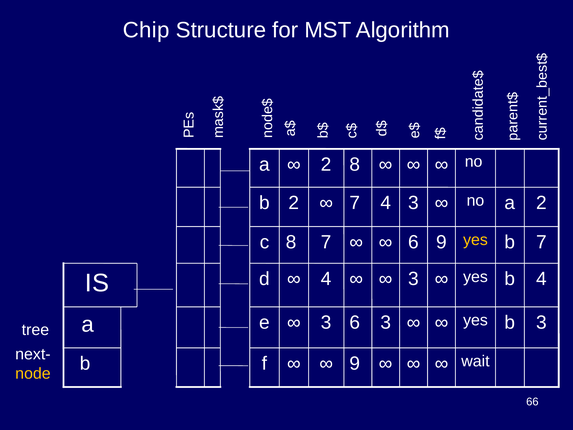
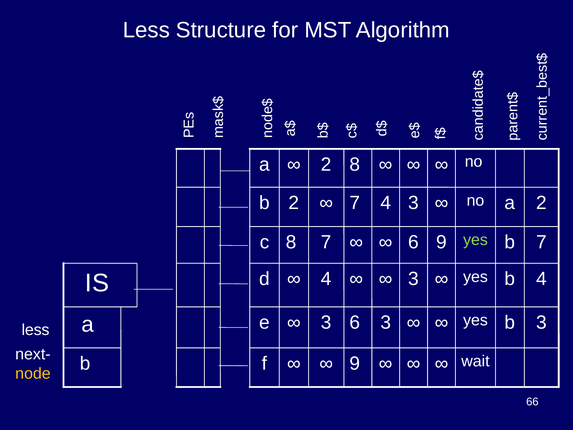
Chip: Chip -> Less (146, 30)
yes colour: yellow -> light green (475, 240)
tree: tree -> less (36, 330)
